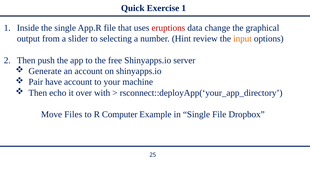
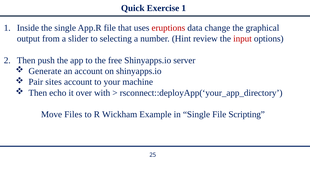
input colour: orange -> red (242, 39)
have: have -> sites (54, 82)
Computer: Computer -> Wickham (120, 115)
Dropbox: Dropbox -> Scripting (247, 115)
